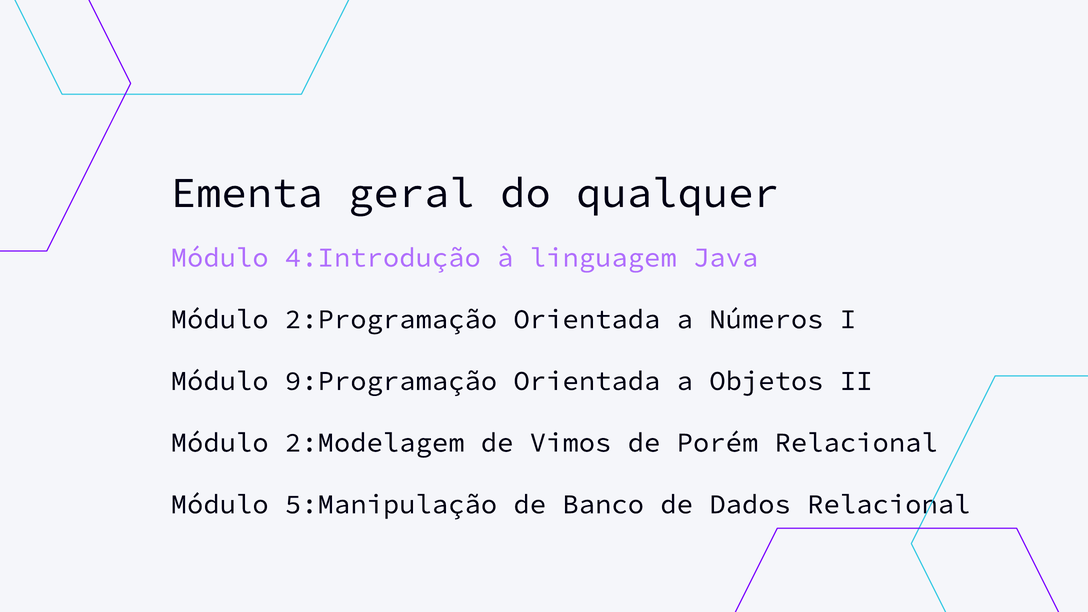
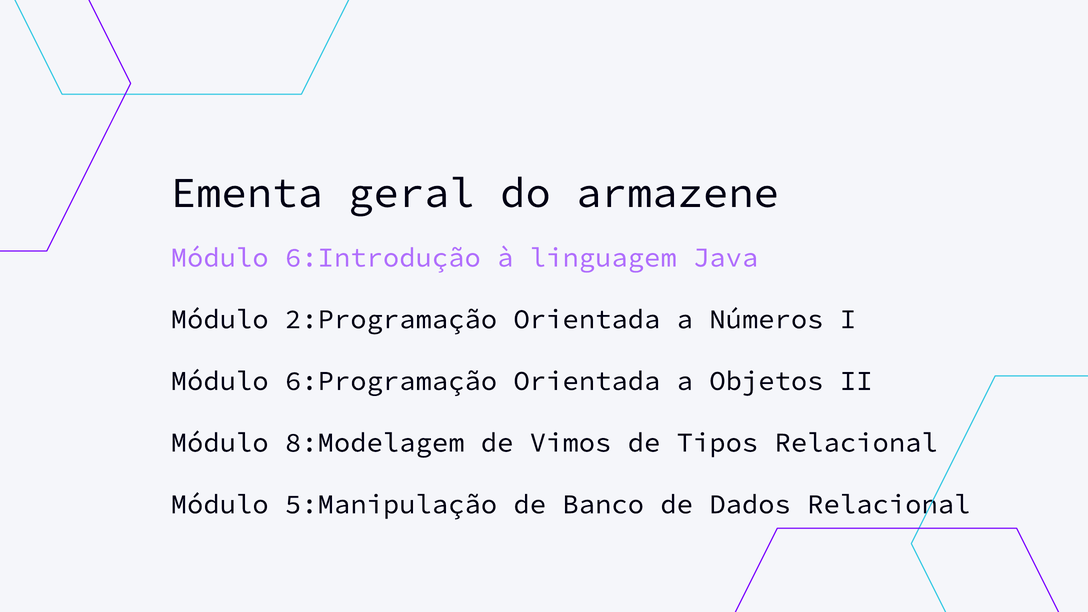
qualquer: qualquer -> armazene (678, 193)
4:Introdução: 4:Introdução -> 6:Introdução (383, 258)
9:Programação: 9:Programação -> 6:Programação (391, 381)
2:Modelagem: 2:Modelagem -> 8:Modelagem (375, 443)
Porém: Porém -> Tipos (717, 443)
